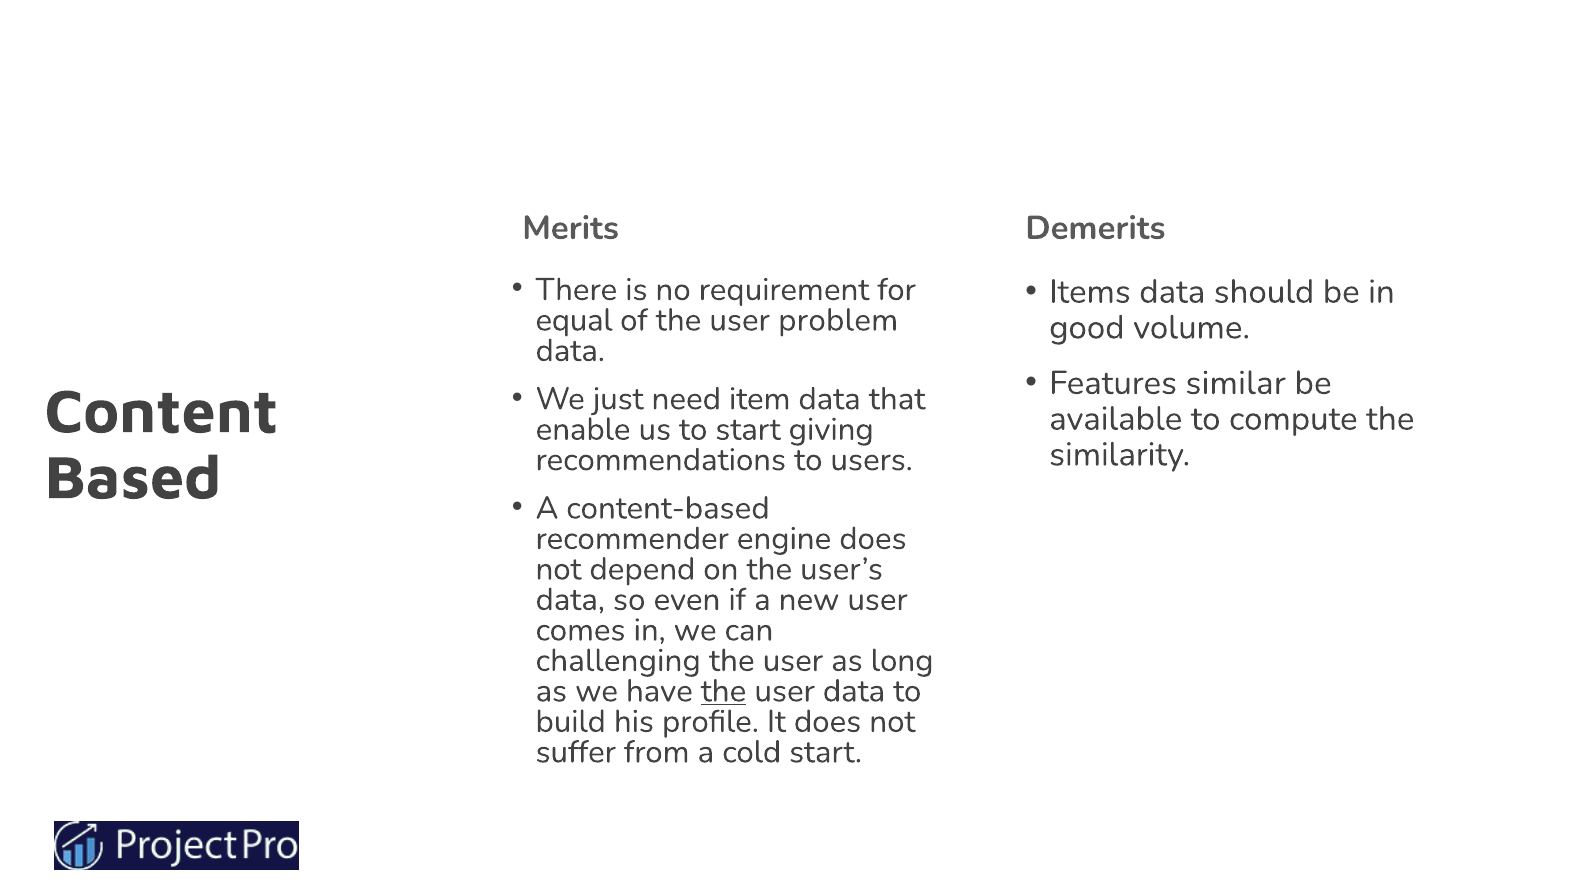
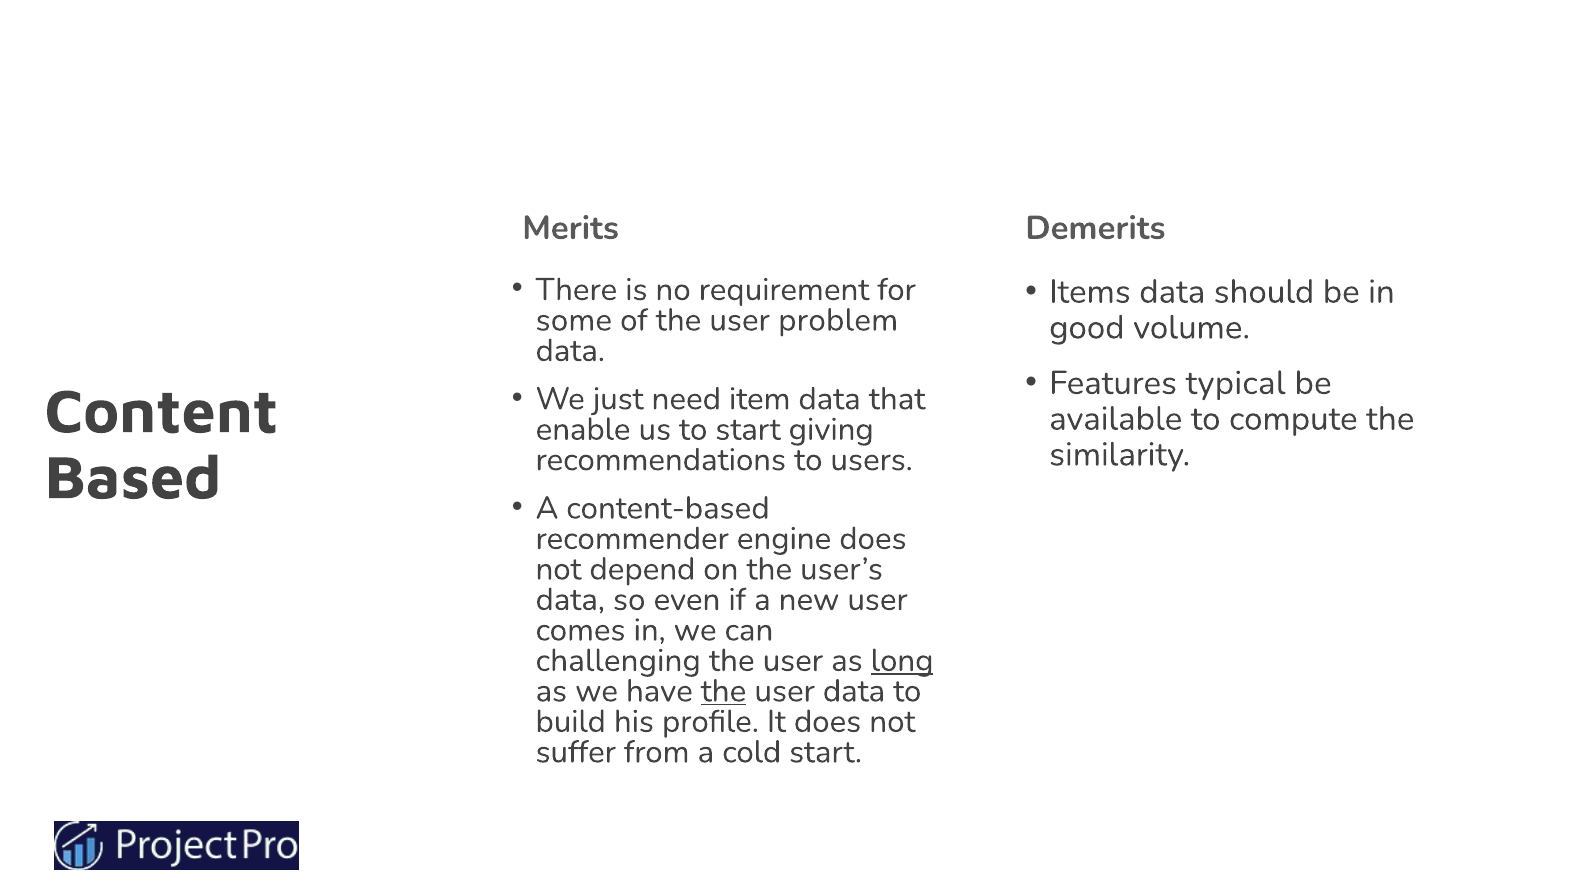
equal: equal -> some (574, 320)
similar: similar -> typical (1236, 383)
long underline: none -> present (902, 660)
